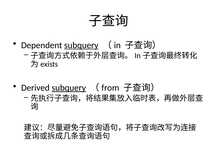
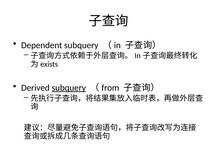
subquery underline: present -> none (81, 45)
